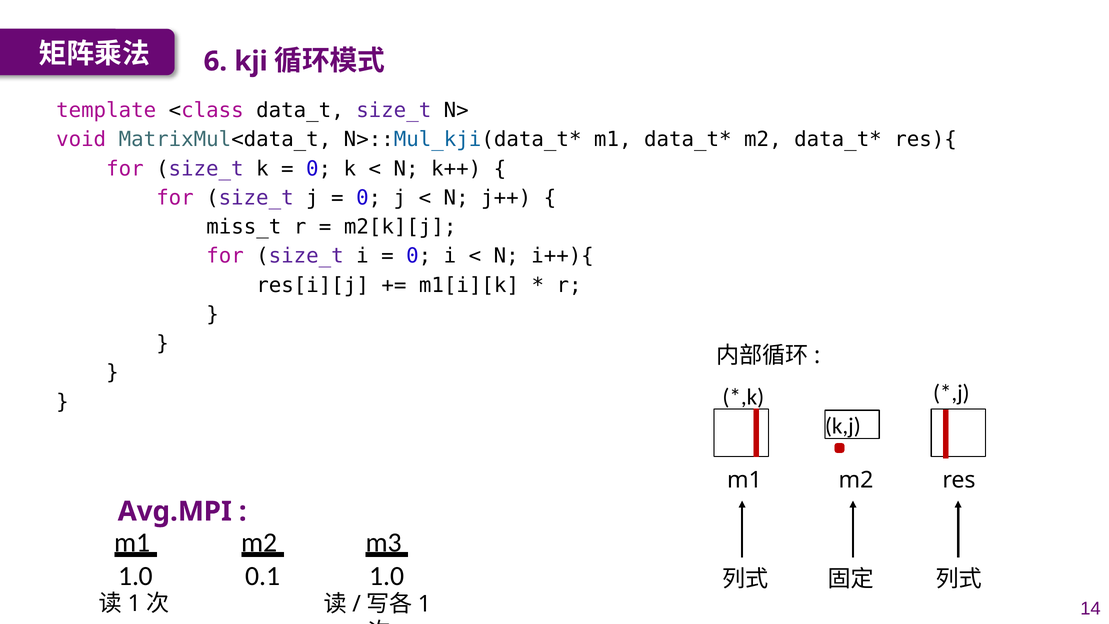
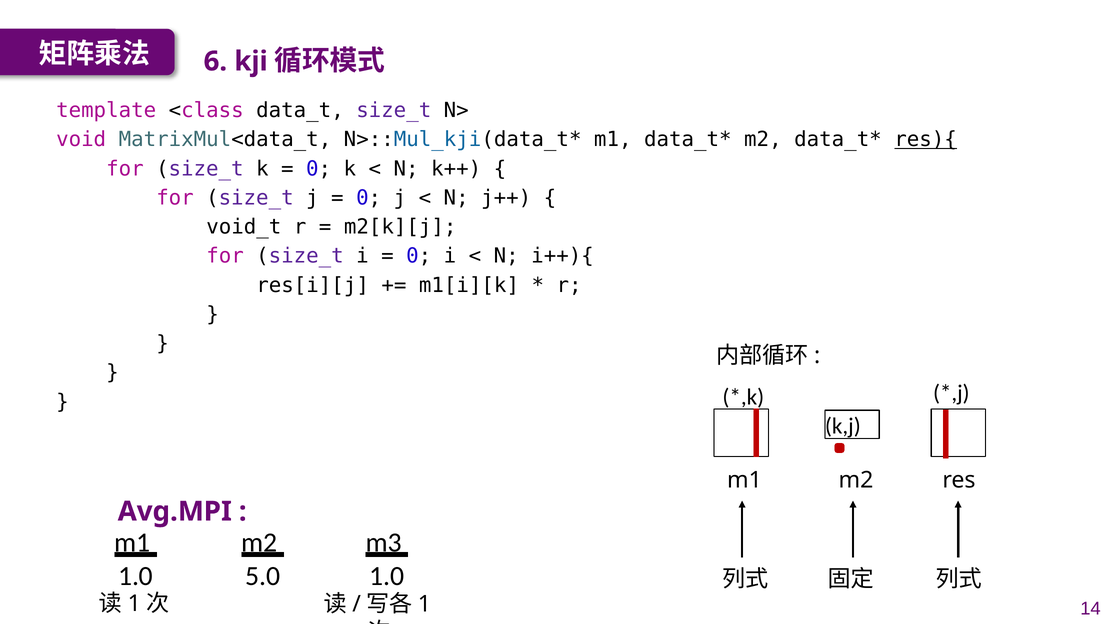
res){ underline: none -> present (926, 140)
miss_t: miss_t -> void_t (244, 227)
0.1: 0.1 -> 5.0 (263, 576)
